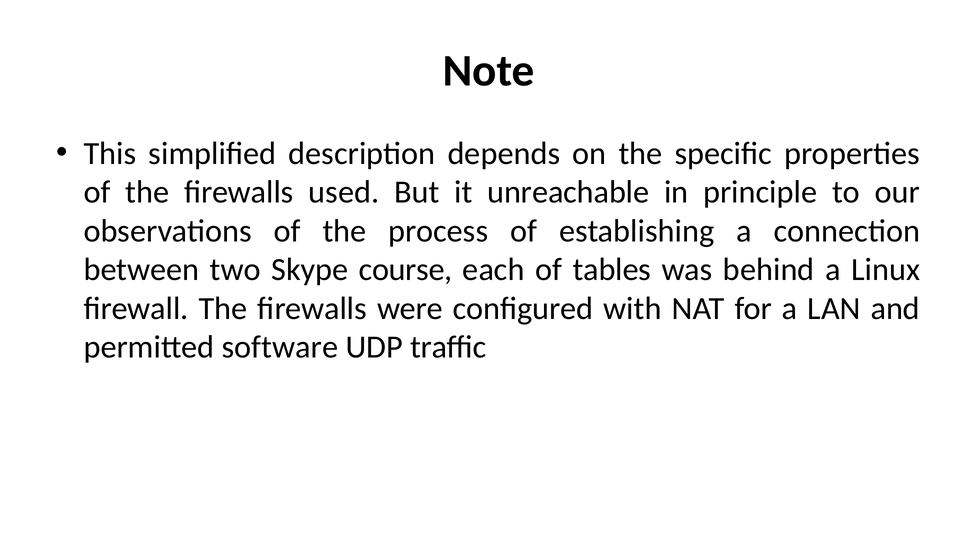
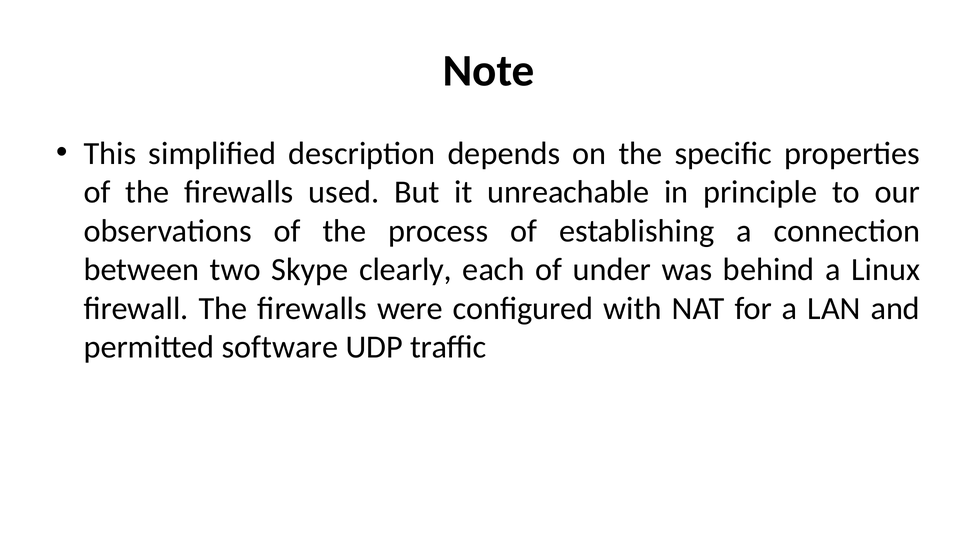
course: course -> clearly (405, 270)
tables: tables -> under (612, 270)
